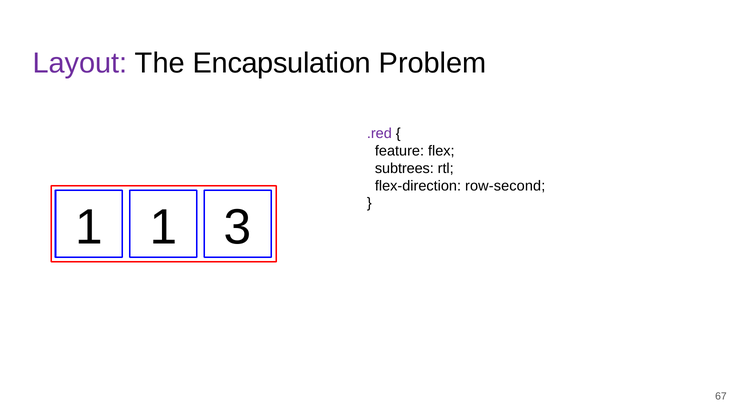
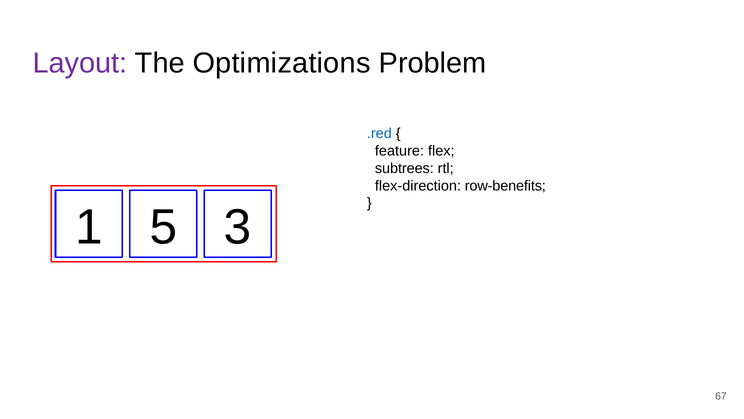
Encapsulation: Encapsulation -> Optimizations (282, 63)
.red colour: purple -> blue (379, 133)
row-second: row-second -> row-benefits (505, 186)
1 1: 1 -> 5 (163, 227)
